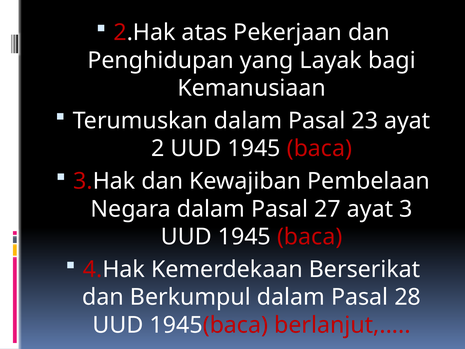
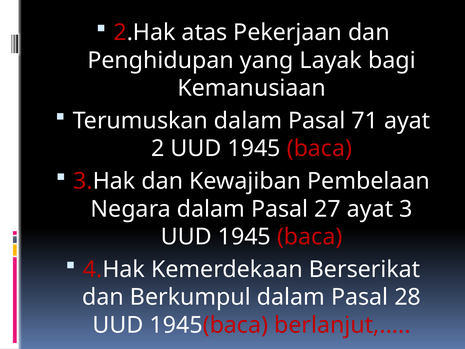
23: 23 -> 71 (365, 121)
